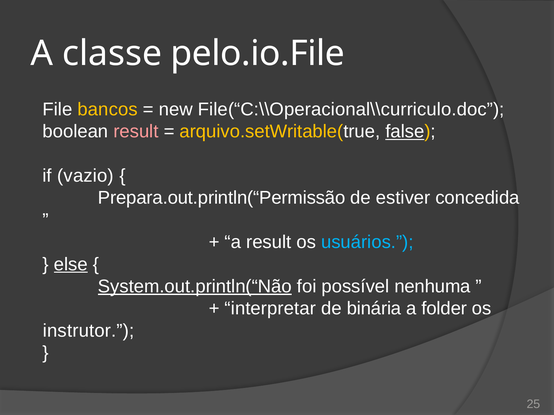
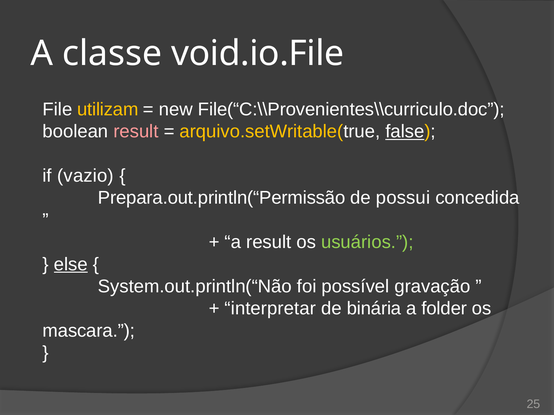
pelo.io.File: pelo.io.File -> void.io.File (258, 54)
bancos: bancos -> utilizam (108, 109)
File(“C:\\Operacional\\curriculo.doc: File(“C:\\Operacional\\curriculo.doc -> File(“C:\\Provenientes\\curriculo.doc (351, 109)
estiver: estiver -> possui (403, 198)
usuários colour: light blue -> light green (367, 242)
System.out.println(“Não underline: present -> none (195, 287)
nenhuma: nenhuma -> gravação (432, 287)
instrutor: instrutor -> mascara (89, 331)
